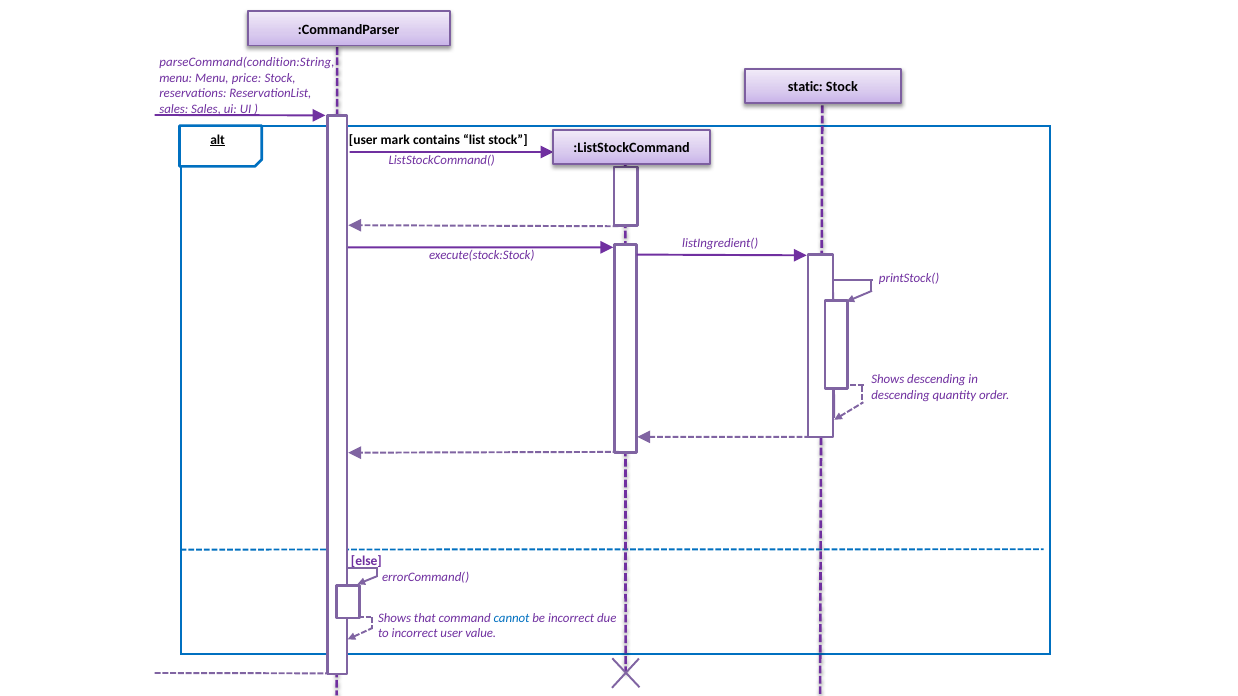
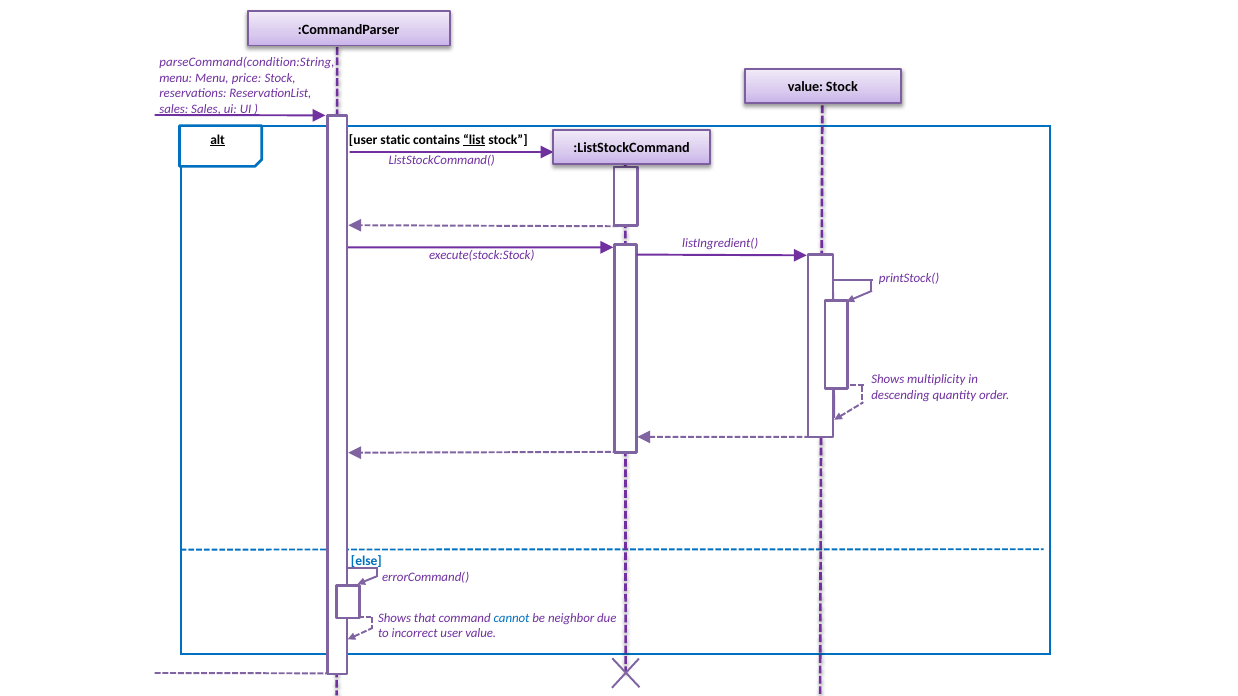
static: static -> value (805, 87)
mark: mark -> static (395, 140)
list underline: none -> present (474, 140)
Shows descending: descending -> multiplicity (936, 380)
else colour: purple -> blue (366, 561)
be incorrect: incorrect -> neighbor (571, 619)
